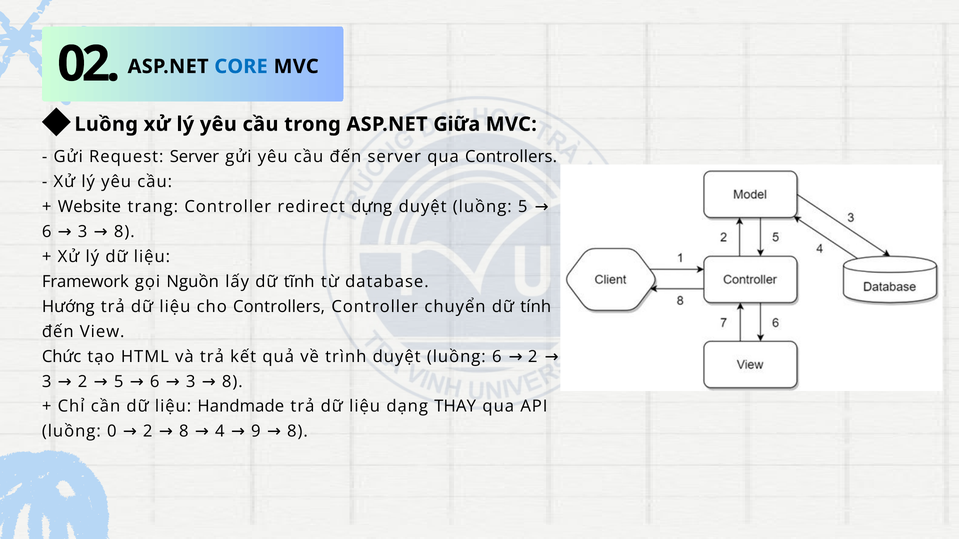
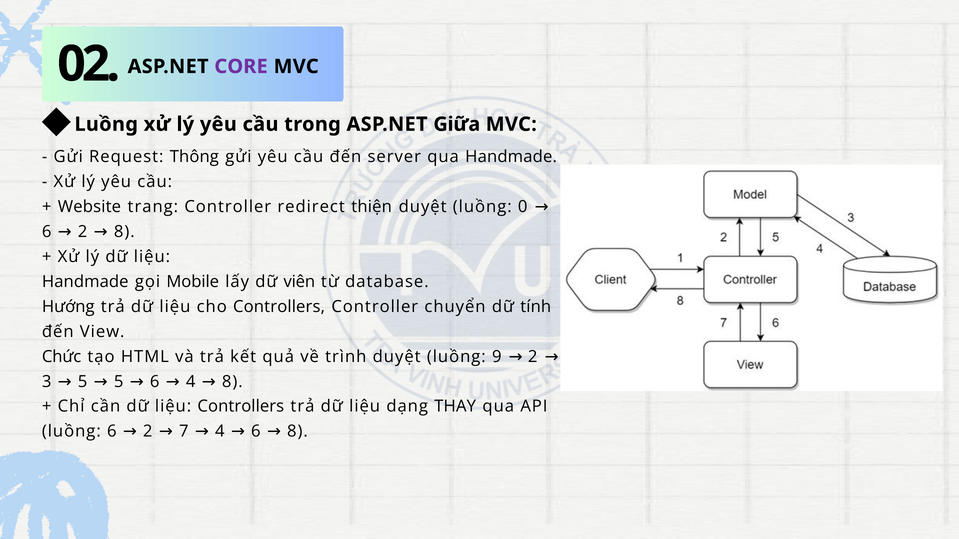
CORE colour: blue -> purple (241, 67)
Request Server: Server -> Thông (194, 157)
qua Controllers: Controllers -> Handmade (511, 157)
dựng: dựng -> thiện (372, 207)
luồng 5: 5 -> 0 (523, 207)
3: 3 -> 2 (83, 232)
Framework: Framework -> Handmade (85, 282)
Nguồn: Nguồn -> Mobile (193, 282)
tĩnh: tĩnh -> viên (299, 282)
luồng 6: 6 -> 9 (497, 357)
3 2: 2 -> 5 (83, 382)
5 6 3: 3 -> 4 (191, 382)
liệu Handmade: Handmade -> Controllers (241, 407)
luồng 0: 0 -> 6 (112, 432)
2 8: 8 -> 7 (184, 432)
4 9: 9 -> 6 (256, 432)
